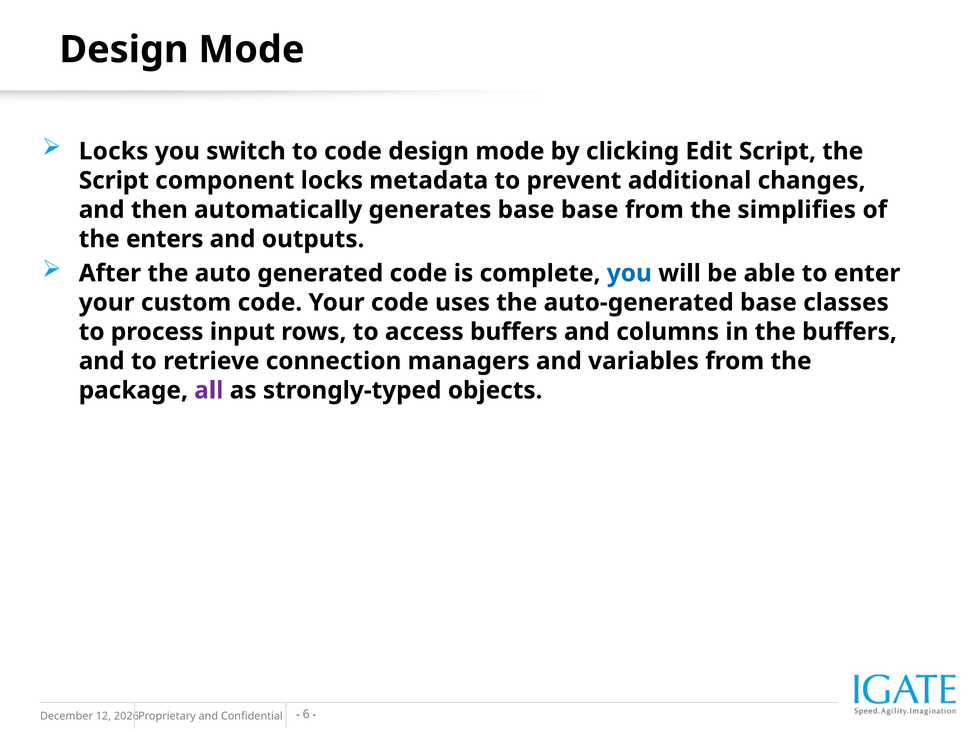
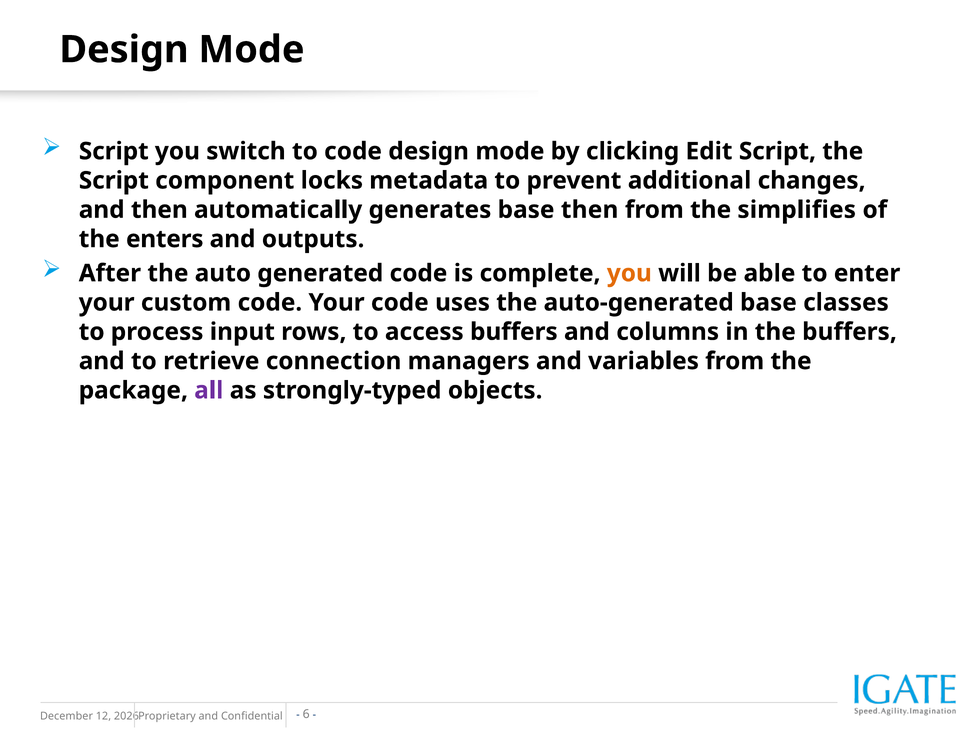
Locks: Locks -> Script (114, 151)
base base: base -> then (590, 210)
you colour: blue -> orange (629, 273)
